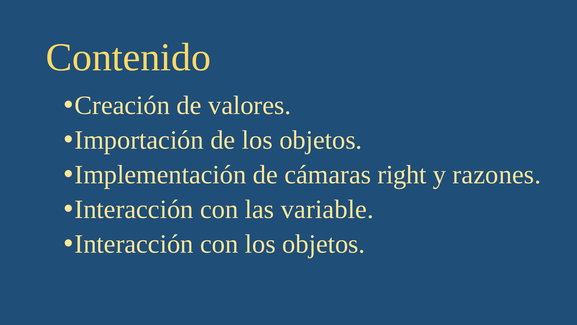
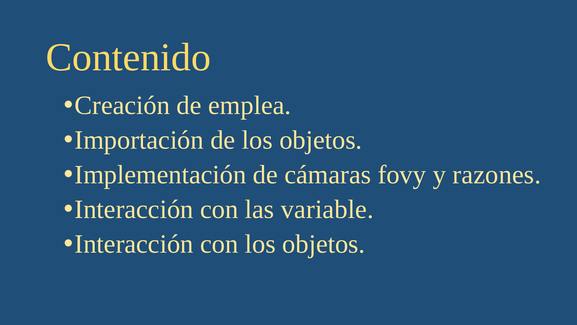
valores: valores -> emplea (250, 105)
right: right -> fovy (402, 175)
